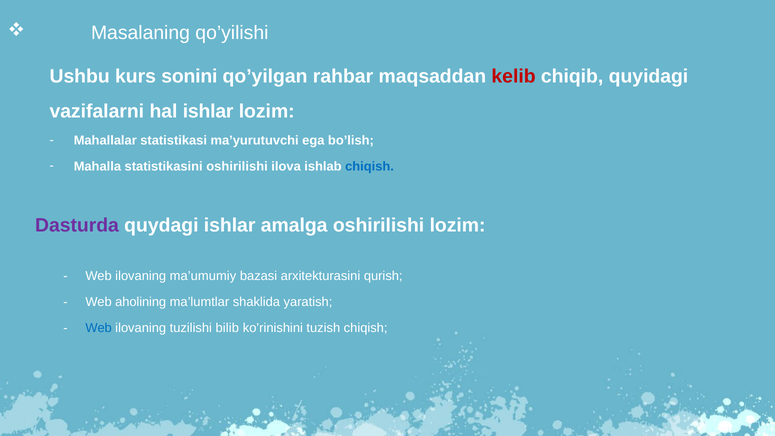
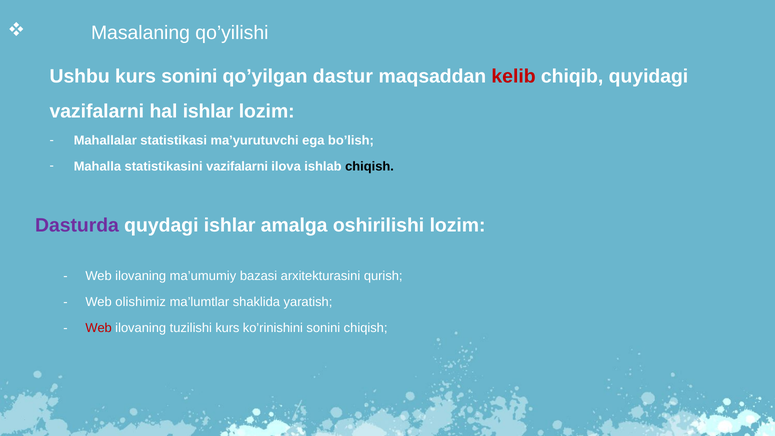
rahbar: rahbar -> dastur (343, 76)
statistikasini oshirilishi: oshirilishi -> vazifalarni (237, 166)
chiqish colour: blue -> black (370, 166)
aholining: aholining -> olishimiz (141, 302)
Web colour: blue -> red (99, 328)
tuzilishi bilib: bilib -> kurs (227, 328)
ko’rinishini tuzish: tuzish -> sonini (323, 328)
